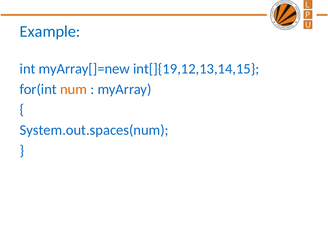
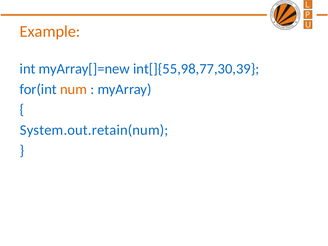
Example colour: blue -> orange (50, 31)
int[]{19,12,13,14,15: int[]{19,12,13,14,15 -> int[]{55,98,77,30,39 (196, 69)
System.out.spaces(num: System.out.spaces(num -> System.out.retain(num (94, 130)
